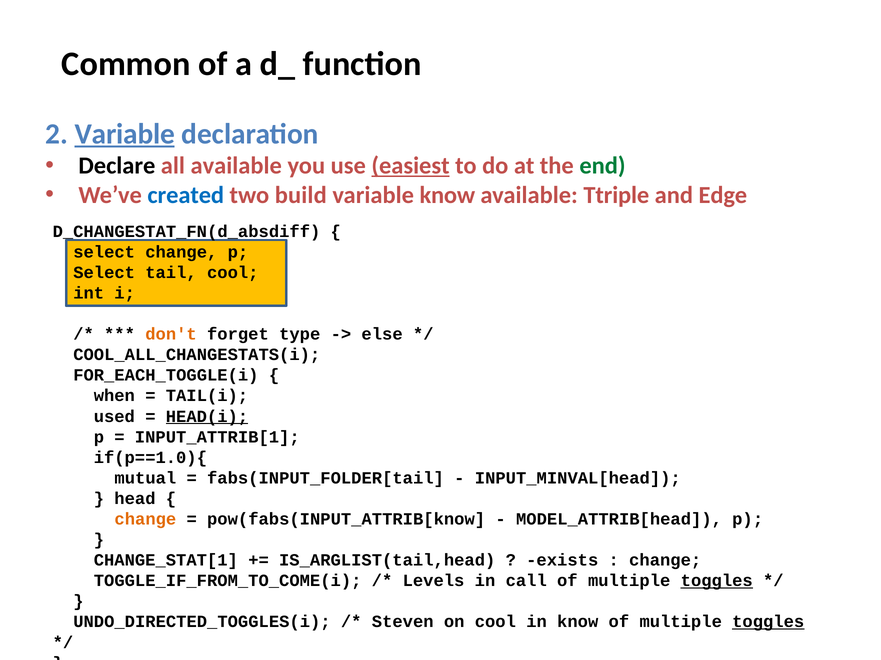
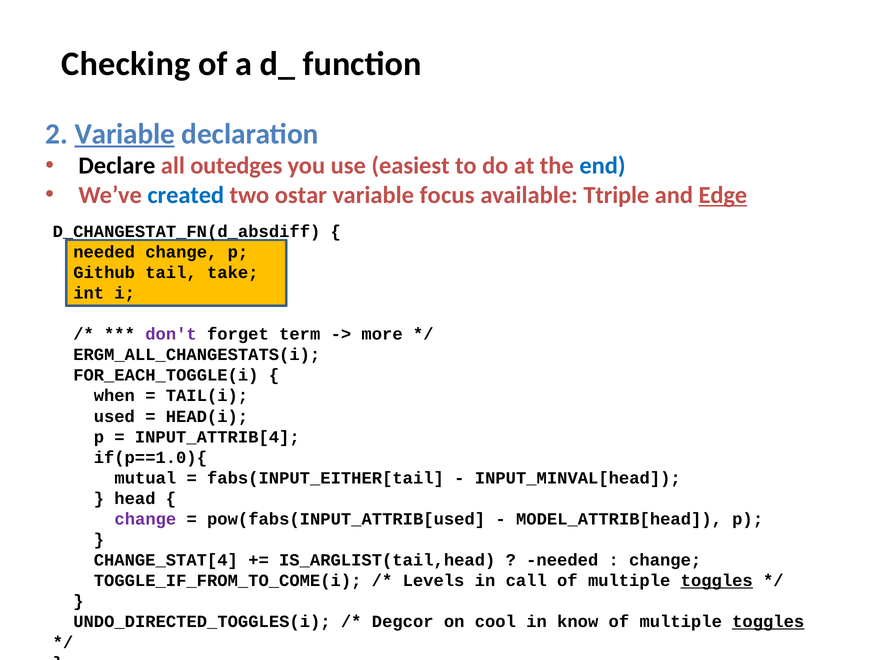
Common: Common -> Checking (126, 64)
all available: available -> outedges (236, 166)
easiest underline: present -> none (411, 166)
end colour: green -> blue (603, 166)
build: build -> ostar (301, 195)
variable know: know -> focus (447, 195)
Edge underline: none -> present (723, 195)
select: select -> needed (104, 252)
Select: Select -> Github (104, 273)
tail cool: cool -> take (233, 273)
don't colour: orange -> purple (171, 335)
type: type -> term (300, 335)
else: else -> more (382, 335)
COOL_ALL_CHANGESTATS(i: COOL_ALL_CHANGESTATS(i -> ERGM_ALL_CHANGESTATS(i (197, 355)
HEAD(i underline: present -> none (207, 417)
INPUT_ATTRIB[1: INPUT_ATTRIB[1 -> INPUT_ATTRIB[4 (217, 437)
fabs(INPUT_FOLDER[tail: fabs(INPUT_FOLDER[tail -> fabs(INPUT_EITHER[tail (325, 479)
change colour: orange -> purple (145, 520)
pow(fabs(INPUT_ATTRIB[know: pow(fabs(INPUT_ATTRIB[know -> pow(fabs(INPUT_ATTRIB[used (346, 520)
CHANGE_STAT[1: CHANGE_STAT[1 -> CHANGE_STAT[4 (166, 561)
exists: exists -> needed (562, 561)
Steven: Steven -> Degcor (403, 623)
